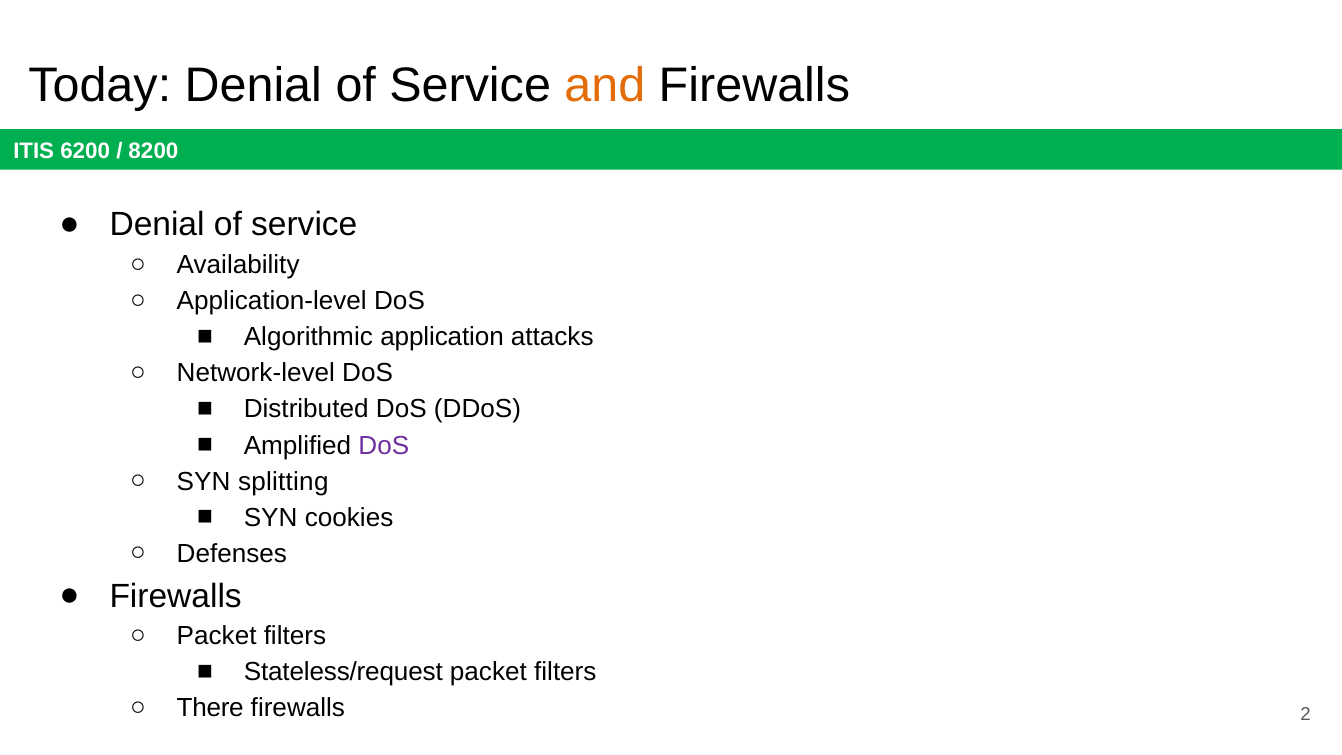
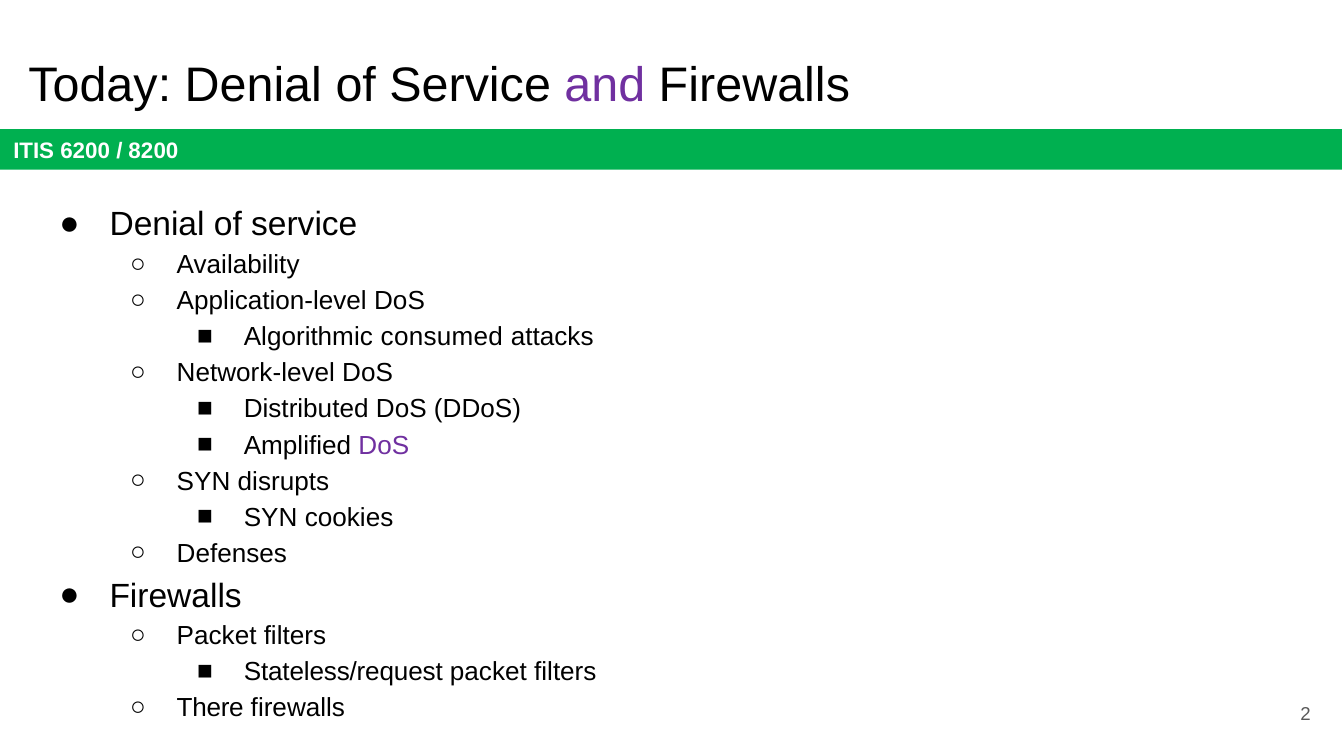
and colour: orange -> purple (605, 86)
application: application -> consumed (442, 337)
splitting: splitting -> disrupts (283, 481)
